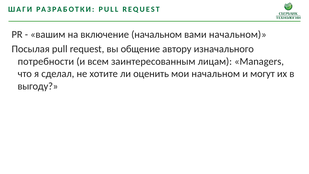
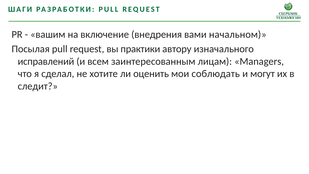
включение начальном: начальном -> внедрения (157, 35)
общение: общение -> практики (140, 49)
потребности: потребности -> исправлений (46, 61)
мои начальном: начальном -> соблюдать (216, 74)
выгоду: выгоду -> следит (38, 86)
